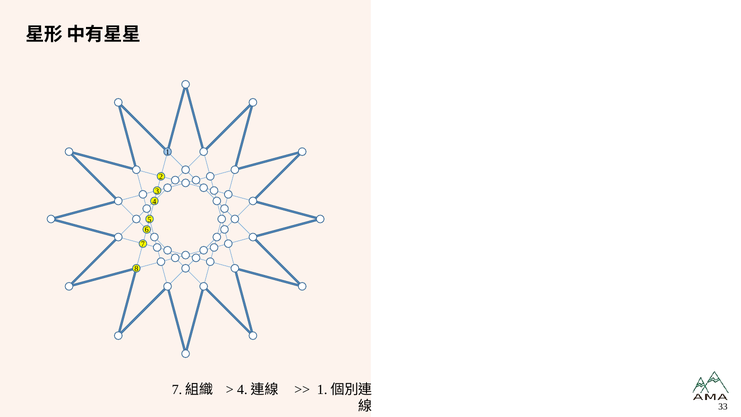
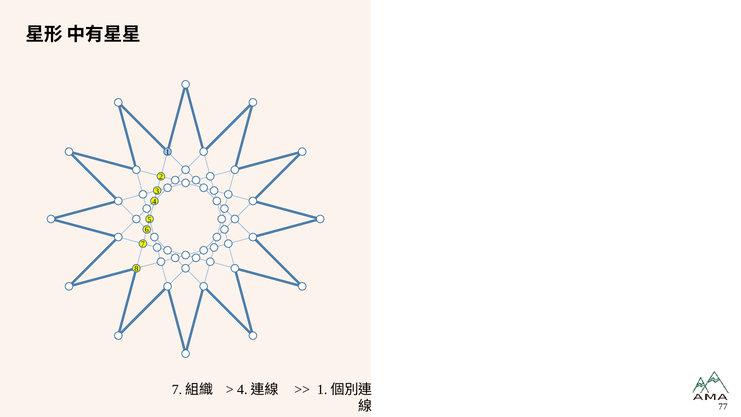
33: 33 -> 77 (723, 407)
